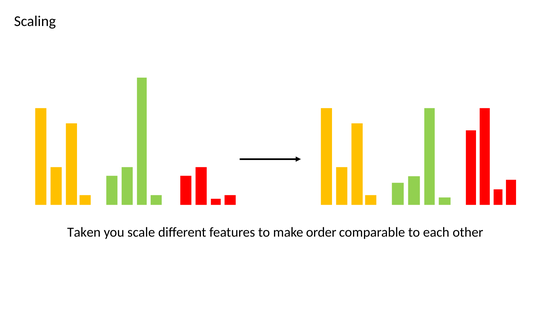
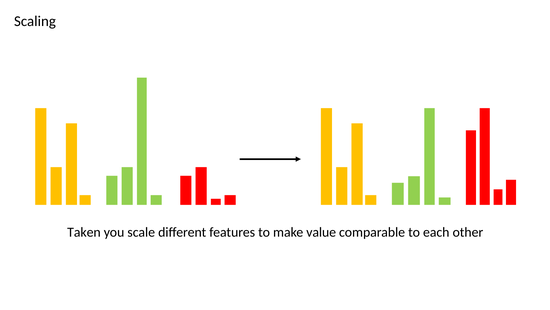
order: order -> value (321, 232)
